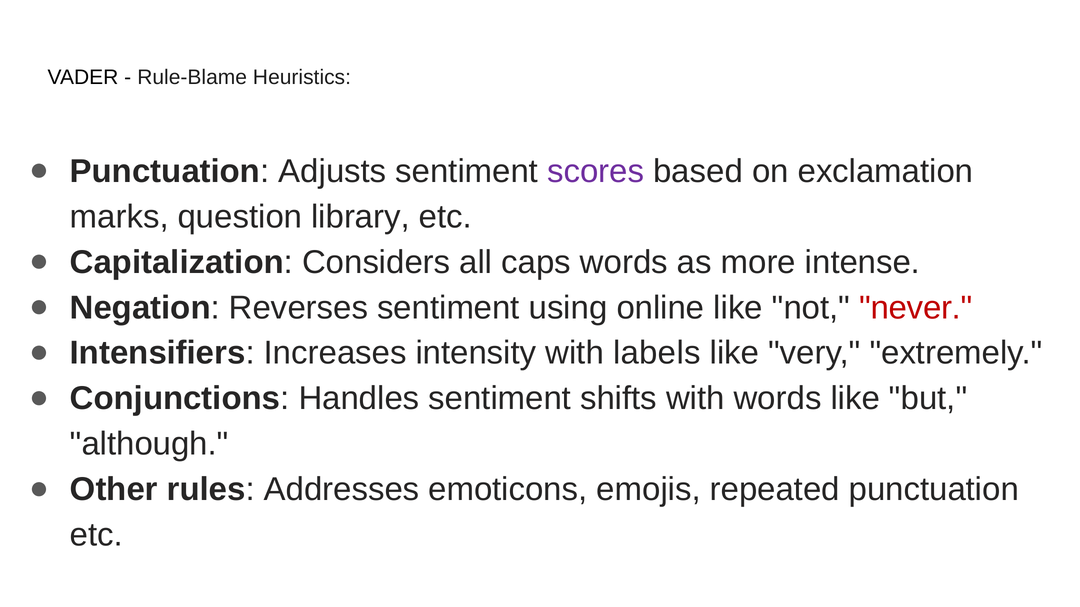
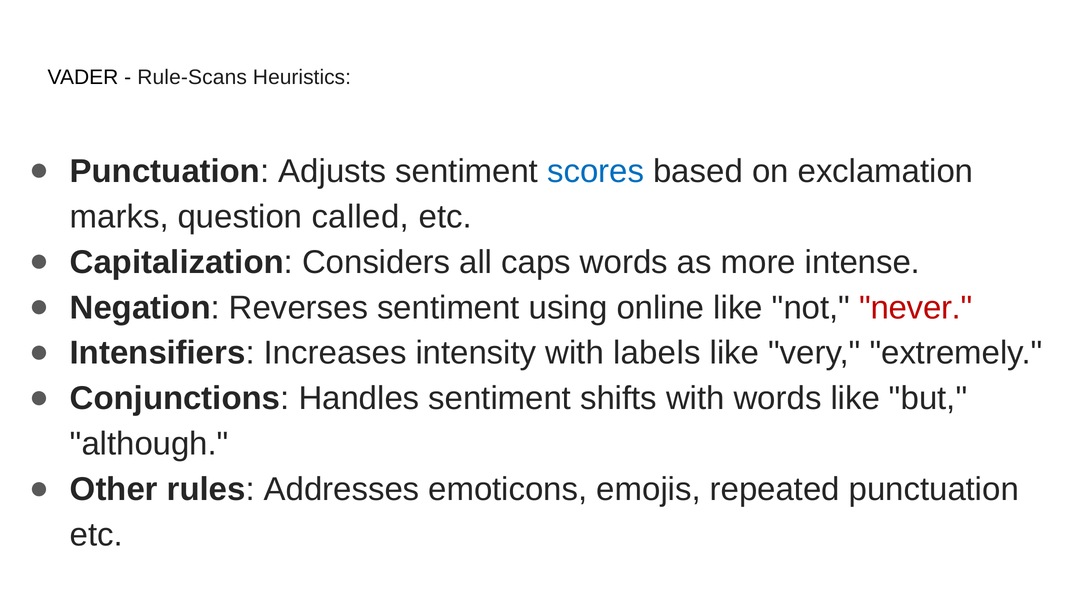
Rule-Blame: Rule-Blame -> Rule-Scans (192, 77)
scores colour: purple -> blue (596, 171)
library: library -> called (360, 217)
